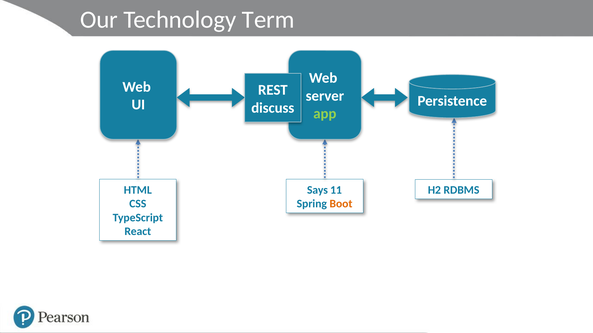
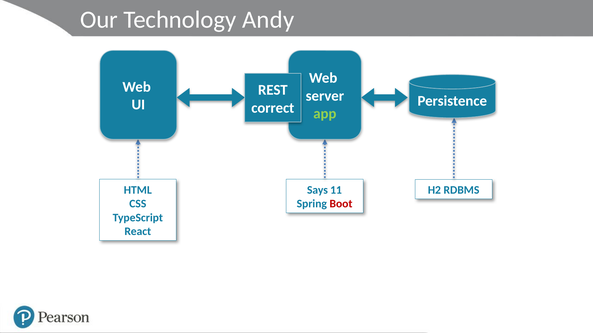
Term: Term -> Andy (268, 20)
discuss: discuss -> correct (273, 108)
Boot colour: orange -> red (341, 204)
